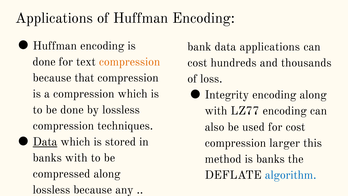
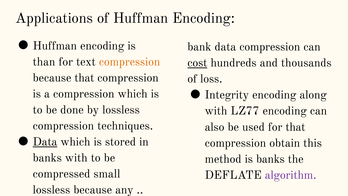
data applications: applications -> compression (270, 47)
done: done -> than (44, 62)
cost underline: none -> present (197, 63)
for cost: cost -> that (295, 127)
larger: larger -> obtain (285, 143)
compressed along: along -> small (107, 174)
algorithm colour: blue -> purple (291, 175)
